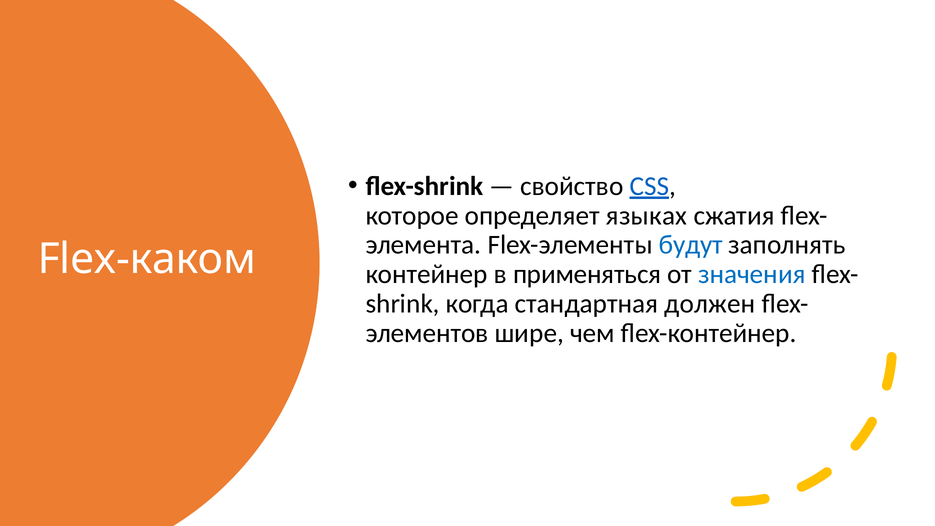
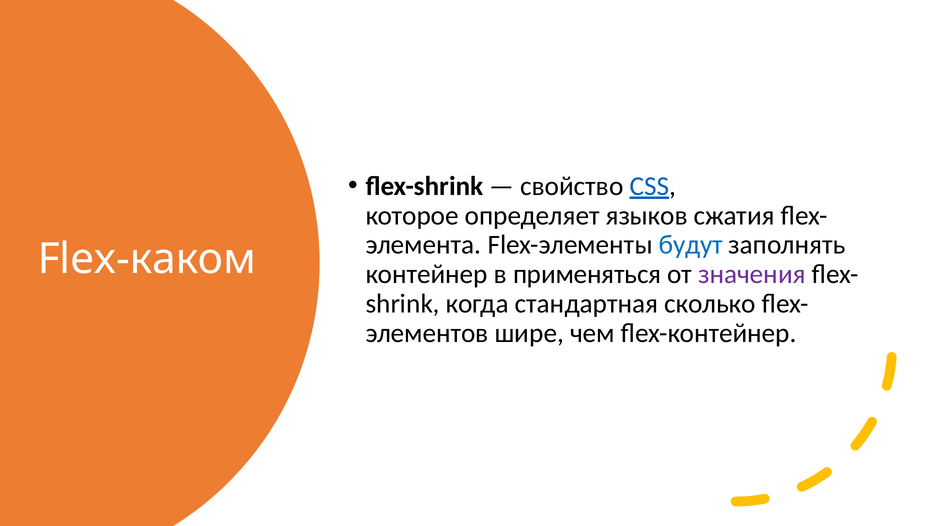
языках: языках -> языков (647, 216)
значения colour: blue -> purple (752, 274)
должен: должен -> сколько (710, 304)
